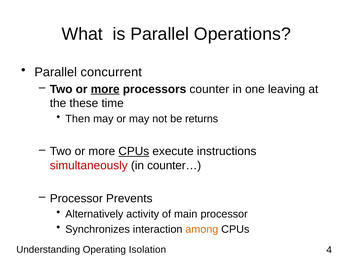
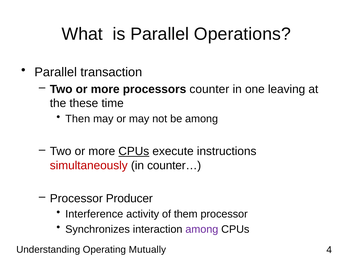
concurrent: concurrent -> transaction (111, 72)
more underline: present -> none (105, 89)
be returns: returns -> among (202, 119)
Prevents: Prevents -> Producer (129, 198)
Alternatively: Alternatively -> Interference (94, 214)
main: main -> them (186, 214)
among colour: orange -> purple (202, 229)
Isolation: Isolation -> Mutually (147, 249)
